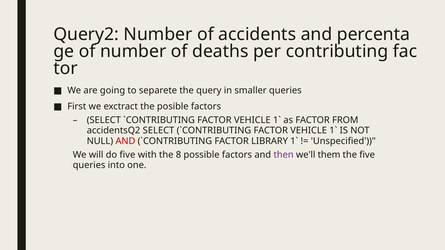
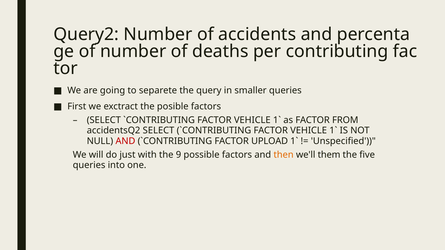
LIBRARY: LIBRARY -> UPLOAD (270, 141)
do five: five -> just (127, 155)
8: 8 -> 9 (178, 155)
then colour: purple -> orange (284, 155)
